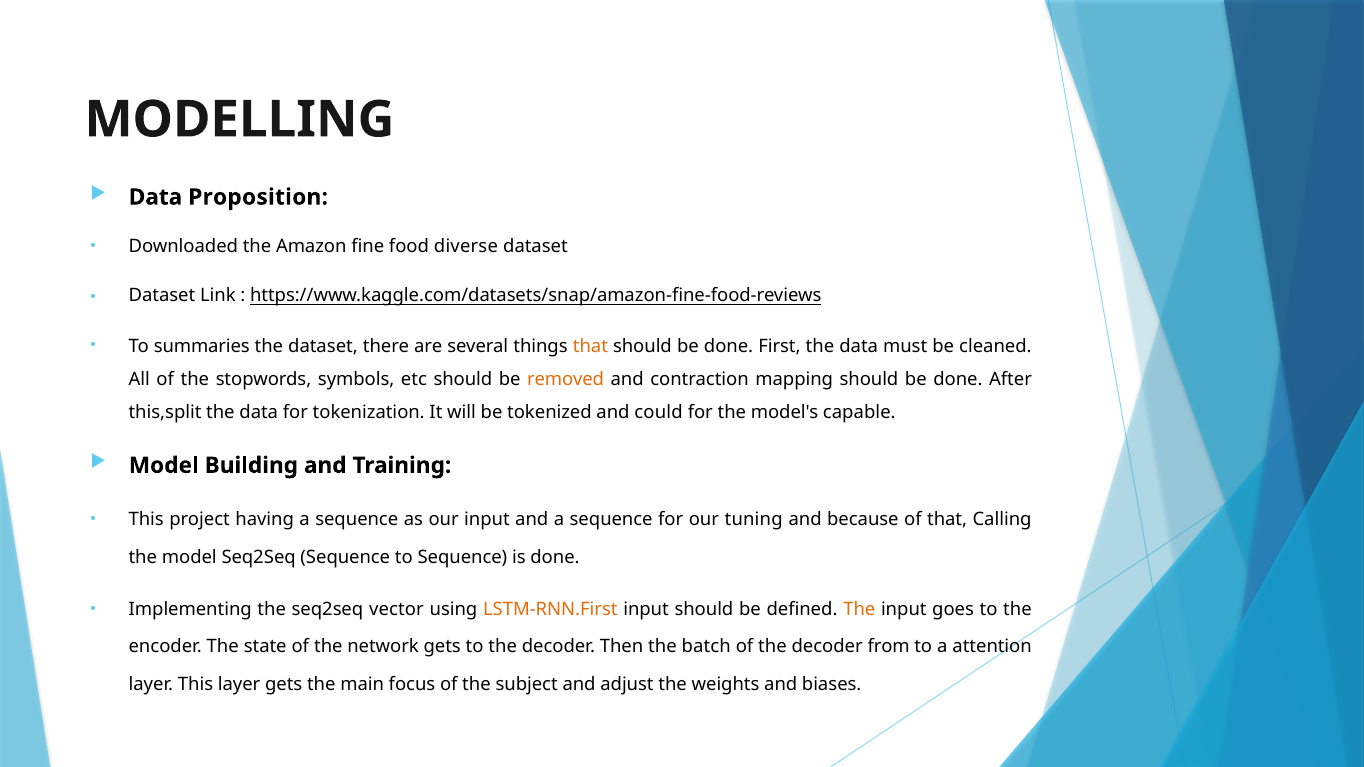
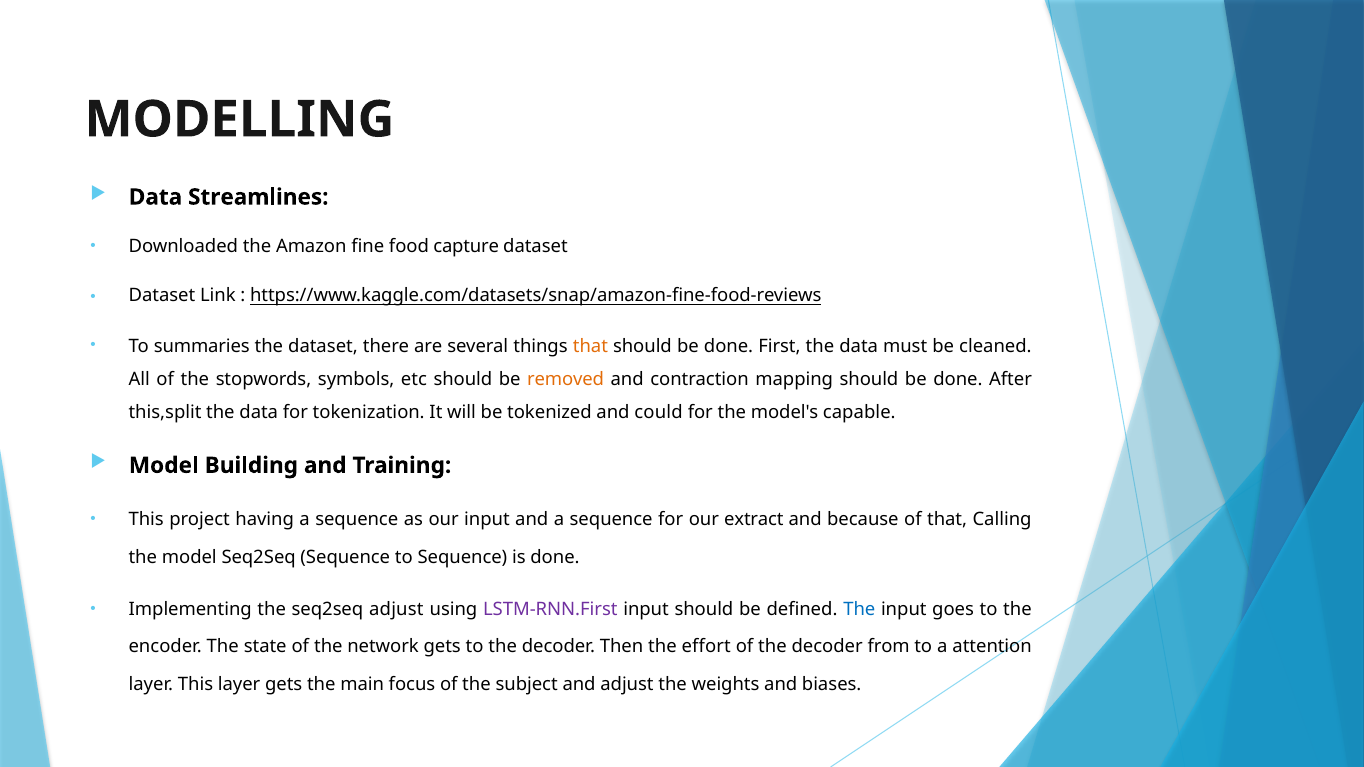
Proposition: Proposition -> Streamlines (258, 197)
diverse: diverse -> capture (466, 247)
tuning: tuning -> extract (754, 520)
seq2seq vector: vector -> adjust (396, 609)
LSTM-RNN.First colour: orange -> purple (550, 609)
The colour: orange -> blue (859, 609)
batch: batch -> effort (706, 647)
